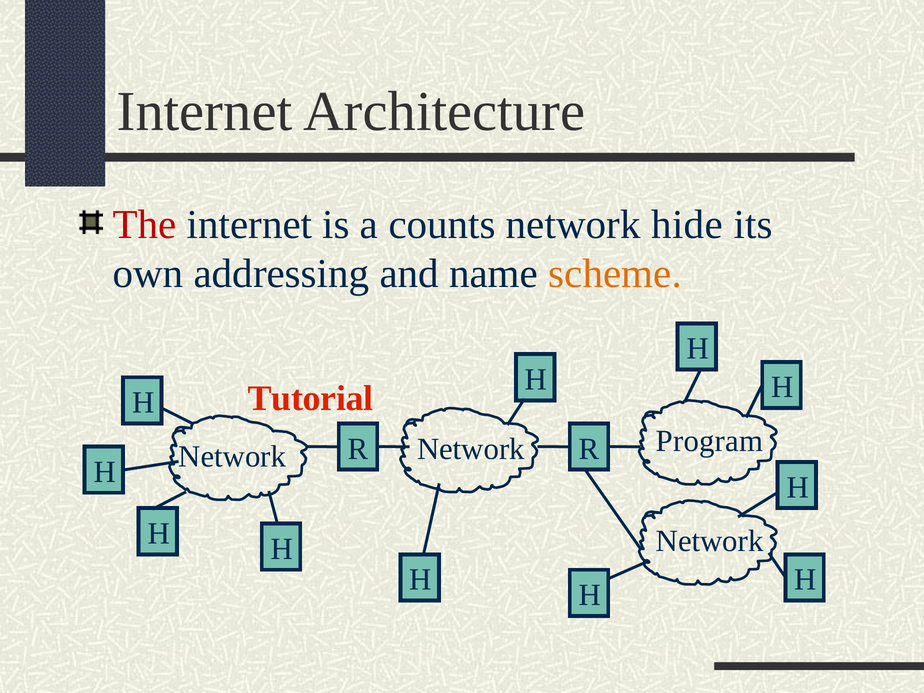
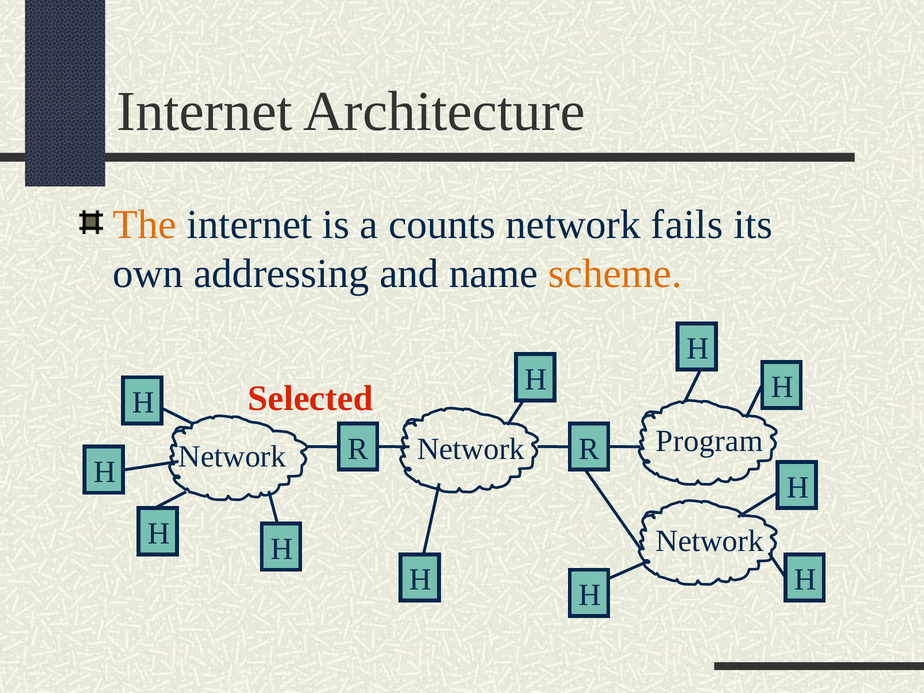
The colour: red -> orange (145, 225)
hide: hide -> fails (687, 225)
Tutorial: Tutorial -> Selected (310, 398)
